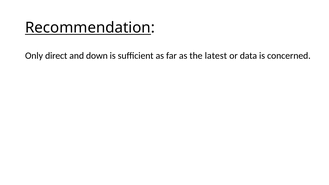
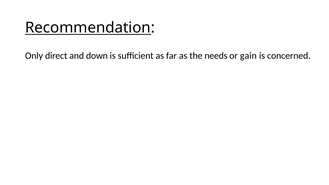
latest: latest -> needs (216, 56)
data: data -> gain (248, 56)
